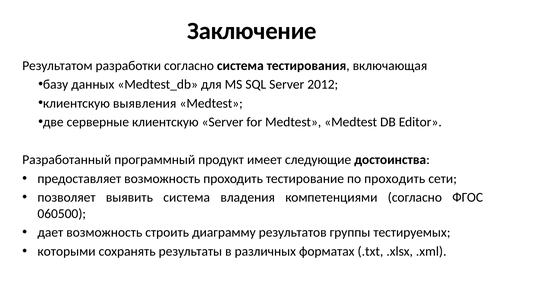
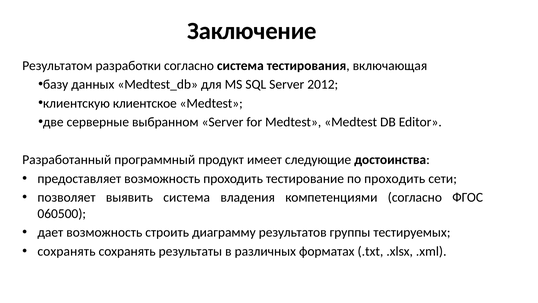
выявления: выявления -> клиентское (145, 103)
серверные клиентскую: клиентскую -> выбранном (165, 122)
которыми: которыми -> сохранять (66, 251)
